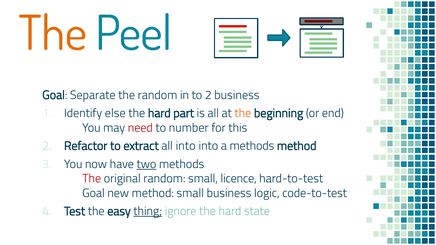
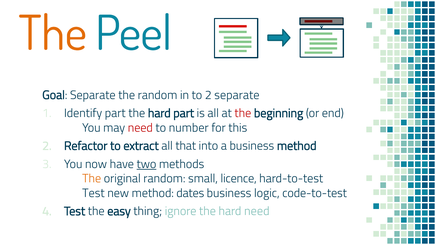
2 business: business -> separate (237, 95)
Identify else: else -> part (115, 113)
the colour: orange -> red (243, 113)
all into: into -> that (186, 146)
a methods: methods -> business (252, 146)
The colour: red -> orange (92, 179)
Goal: Goal -> Test (93, 193)
method small: small -> dates (190, 193)
thing underline: present -> none (148, 211)
hard state: state -> need (257, 211)
